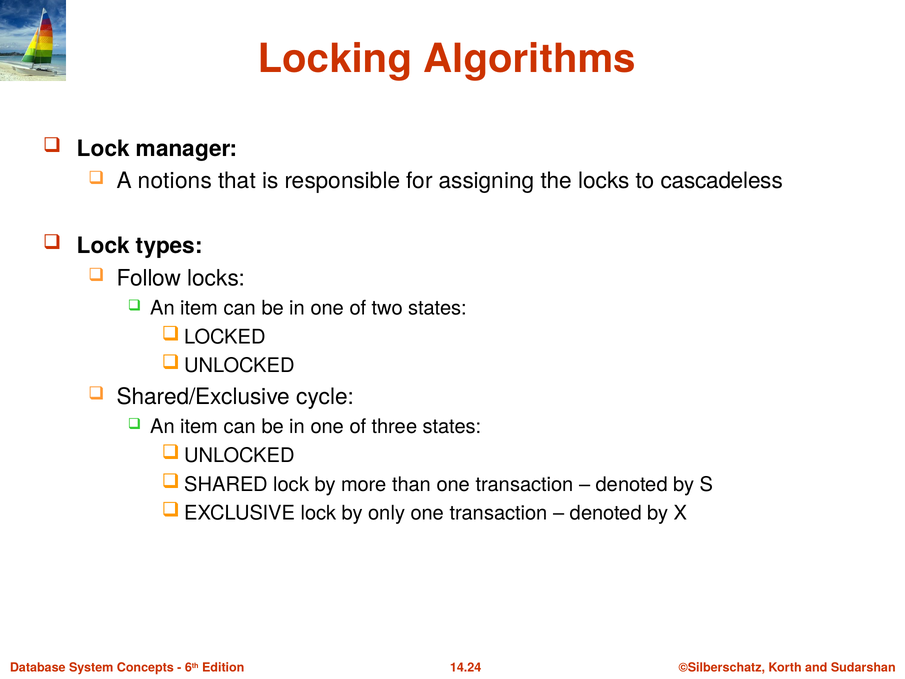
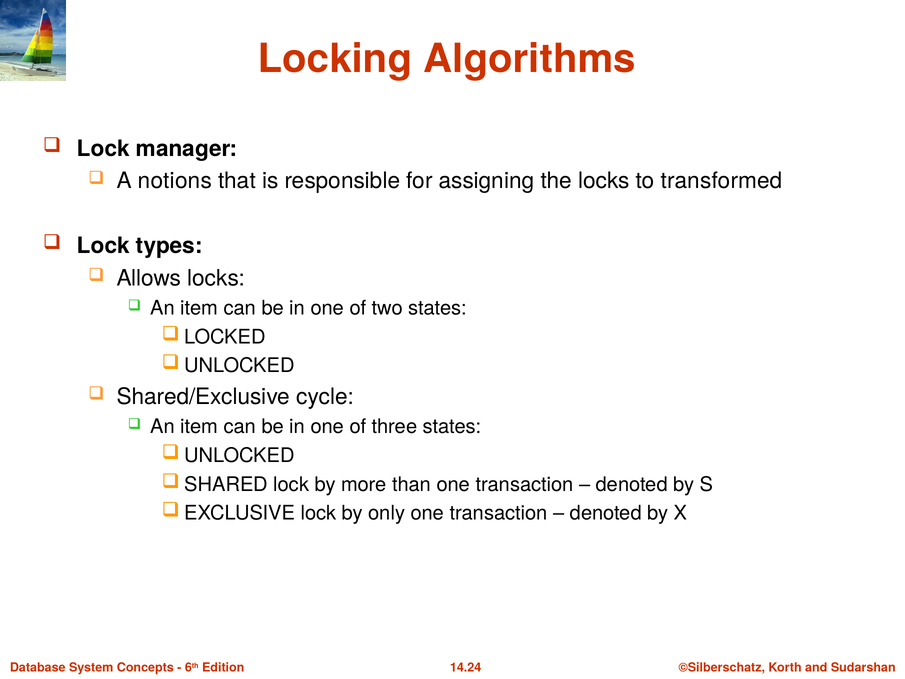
cascadeless: cascadeless -> transformed (722, 181)
Follow: Follow -> Allows (149, 278)
